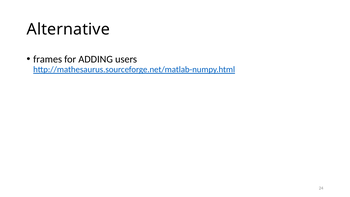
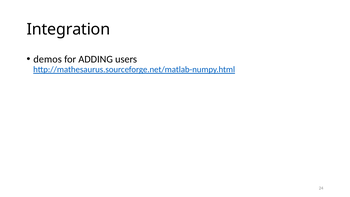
Alternative: Alternative -> Integration (68, 29)
frames: frames -> demos (48, 59)
